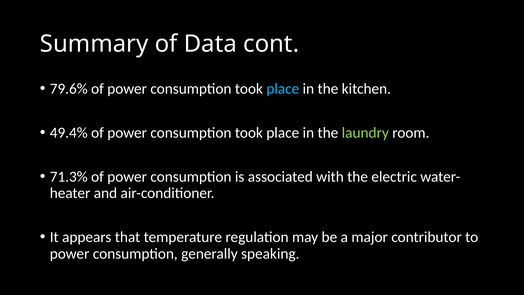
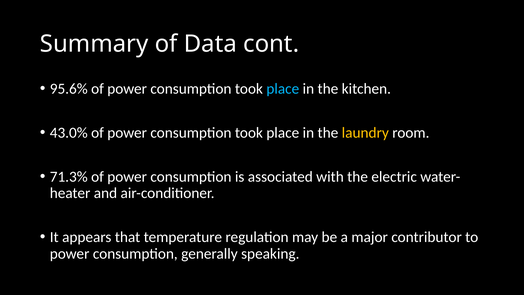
79.6%: 79.6% -> 95.6% (69, 89)
49.4%: 49.4% -> 43.0% (69, 133)
laundry colour: light green -> yellow (365, 133)
